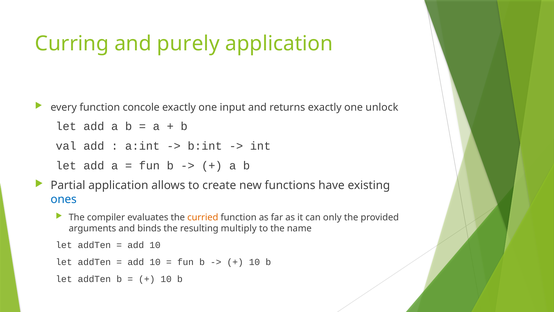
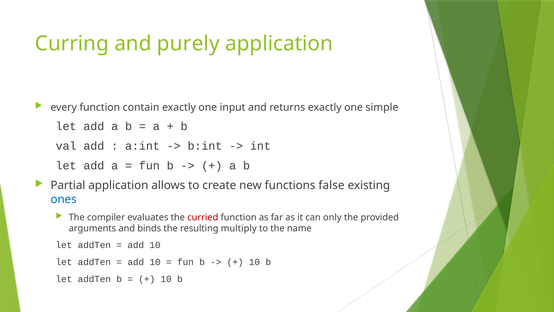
concole: concole -> contain (141, 107)
unlock: unlock -> simple (382, 107)
have: have -> false (331, 185)
curried colour: orange -> red (203, 217)
